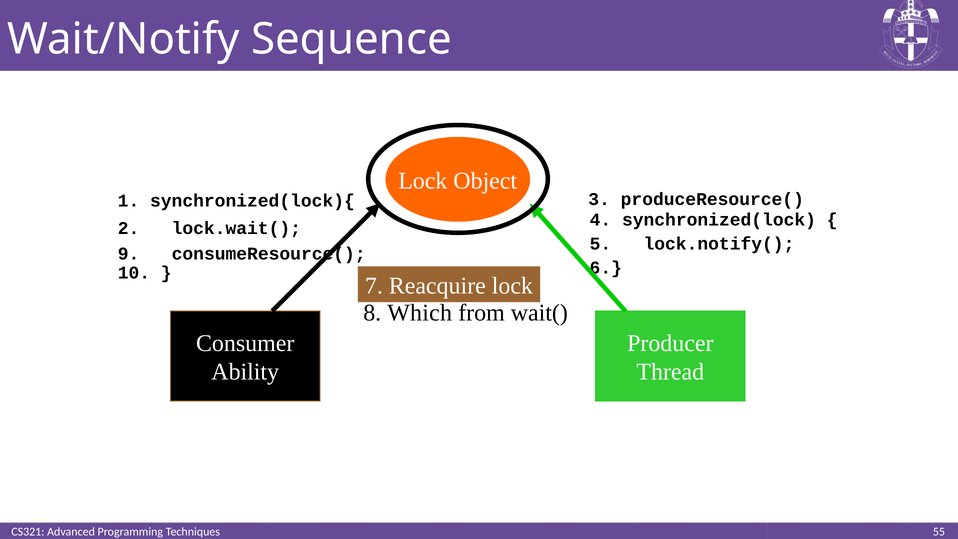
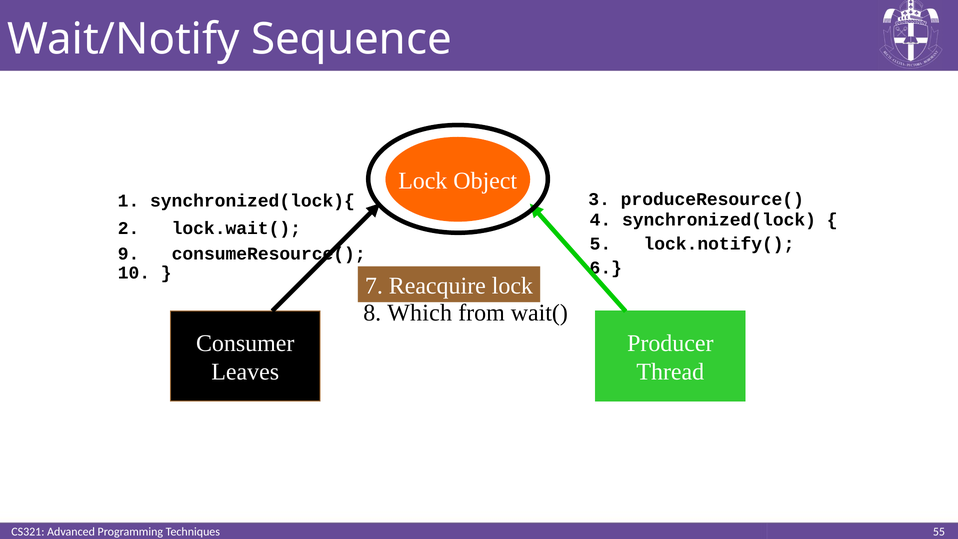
Ability: Ability -> Leaves (245, 372)
